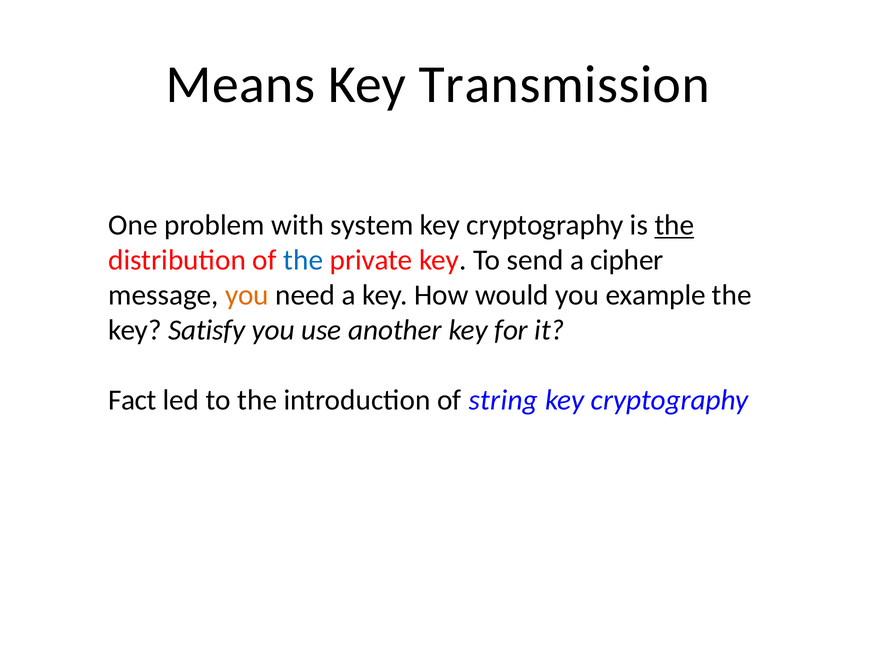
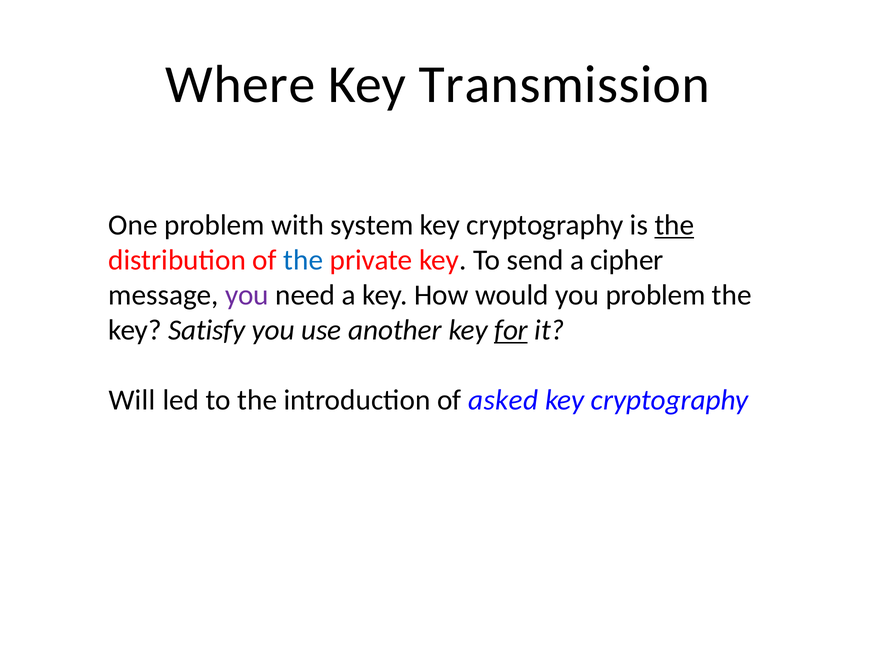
Means: Means -> Where (240, 85)
you colour: orange -> purple (247, 296)
you example: example -> problem (656, 296)
for underline: none -> present (511, 331)
Fact: Fact -> Will (132, 401)
string: string -> asked (503, 401)
